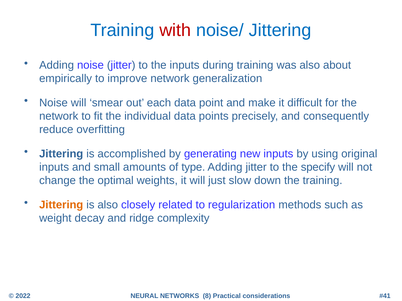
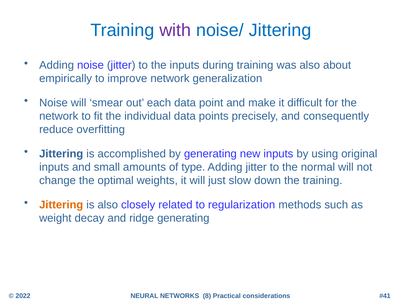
with colour: red -> purple (175, 30)
specify: specify -> normal (318, 167)
ridge complexity: complexity -> generating (183, 218)
